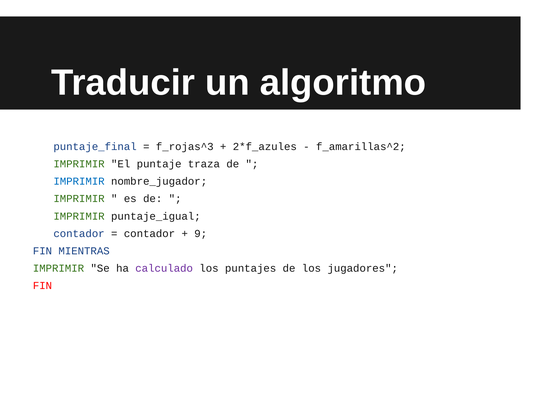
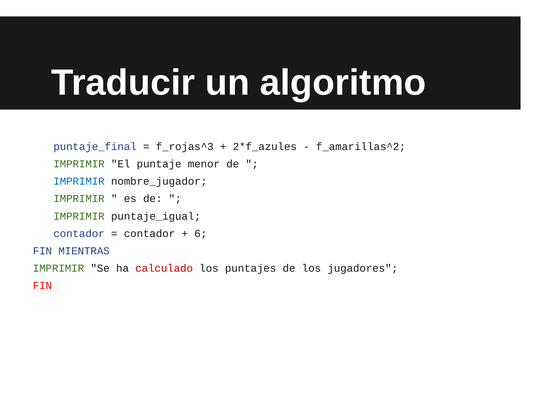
traza: traza -> menor (204, 164)
9: 9 -> 6 (201, 234)
calculado colour: purple -> red (164, 268)
